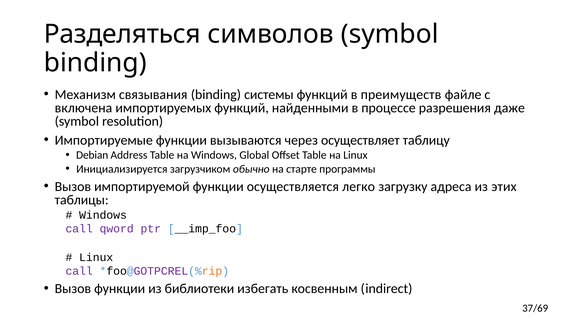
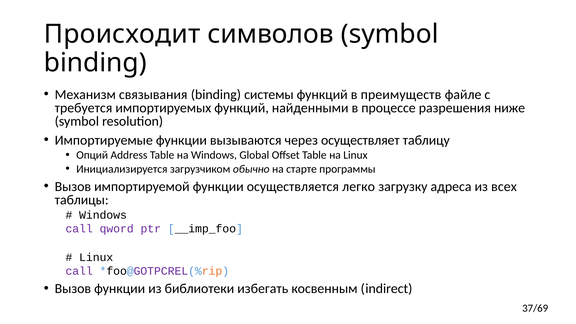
Разделяться: Разделяться -> Происходит (122, 34)
включена: включена -> требуется (84, 108)
даже: даже -> ниже (510, 108)
Debian: Debian -> Опций (92, 155)
этих: этих -> всех (504, 186)
